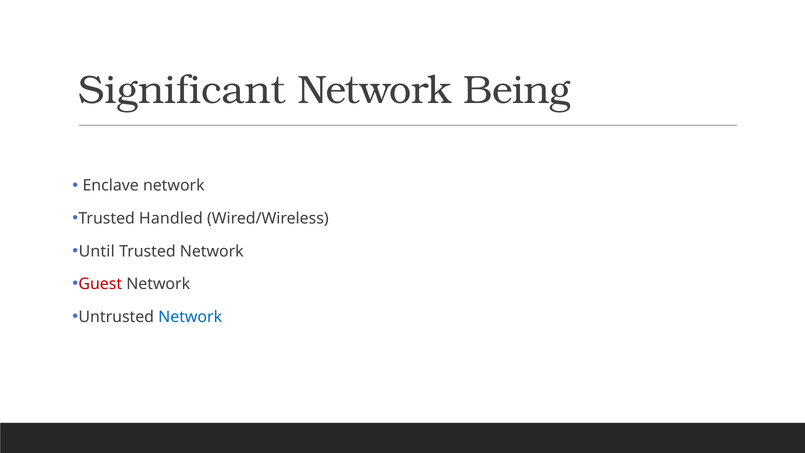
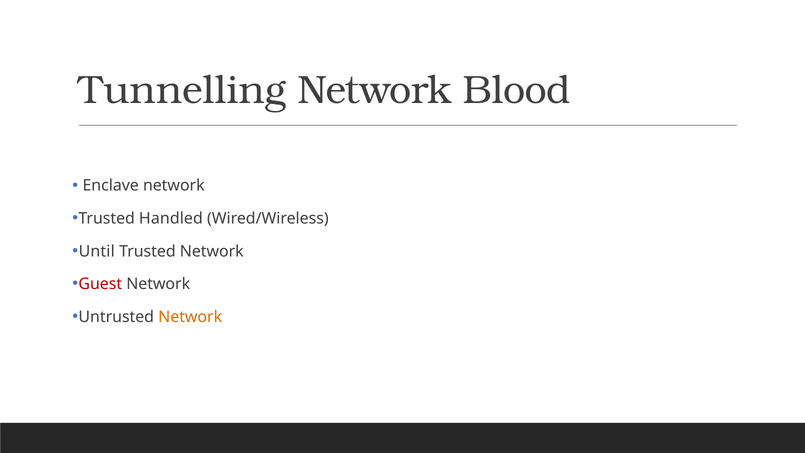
Significant: Significant -> Tunnelling (182, 90)
Being: Being -> Blood (517, 90)
Network colour: blue -> orange (190, 317)
